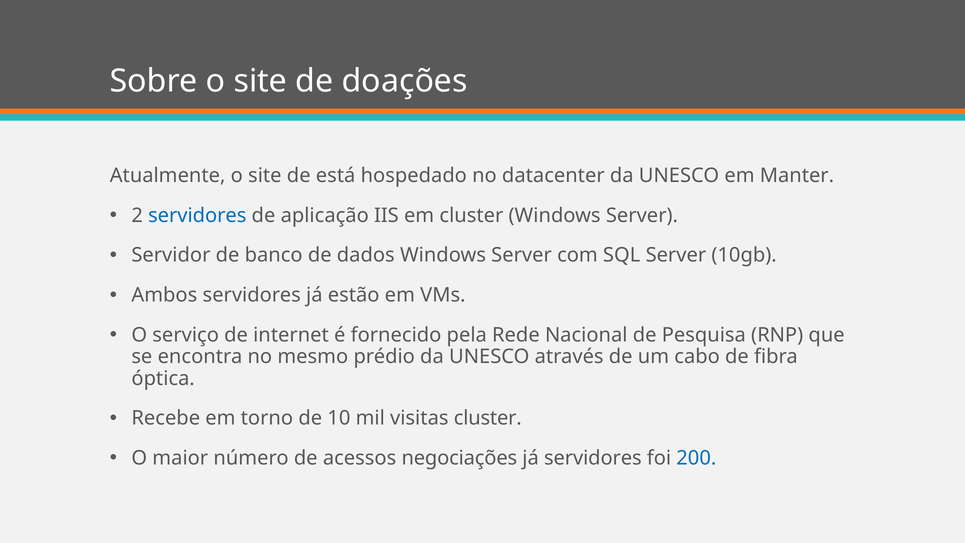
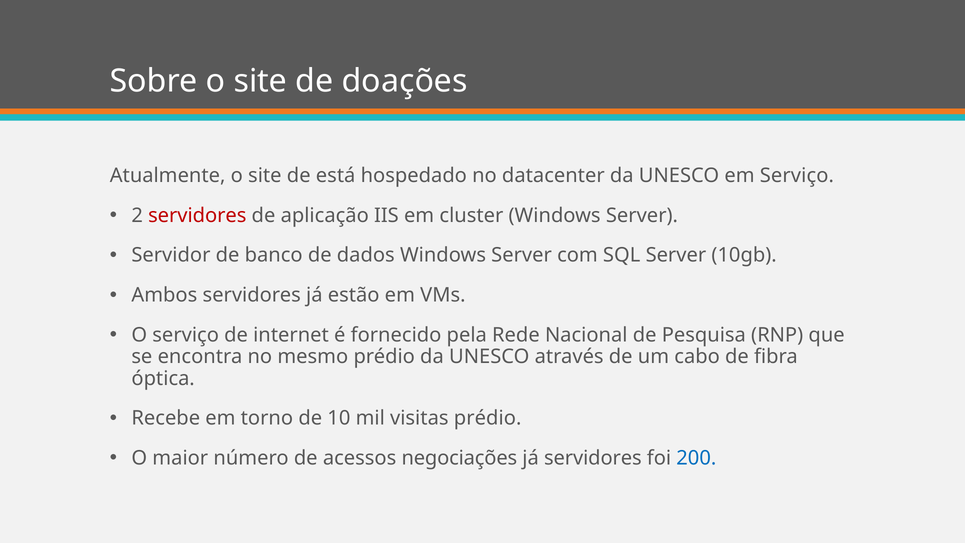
em Manter: Manter -> Serviço (797, 176)
servidores colour: blue -> red (197, 215)
visitas cluster: cluster -> prédio (488, 418)
